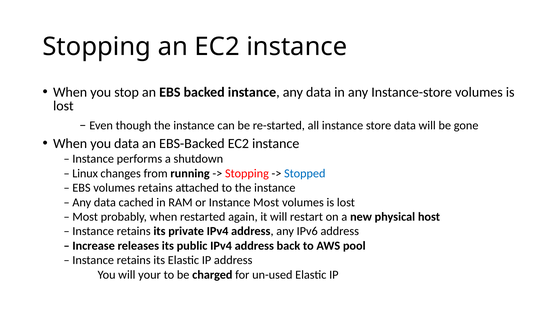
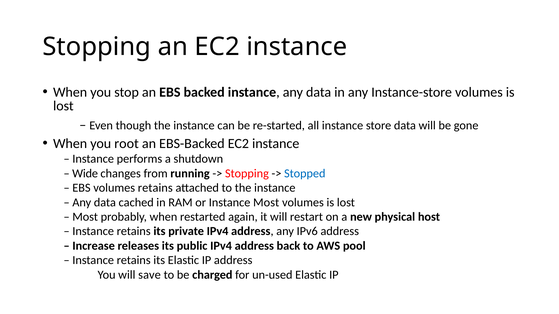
you data: data -> root (127, 144)
Linux: Linux -> Wide (85, 174)
your: your -> save (149, 275)
